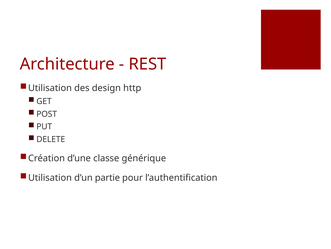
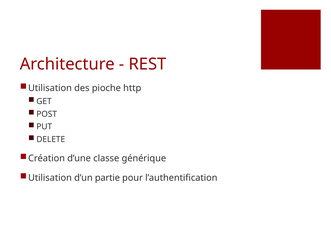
design: design -> pioche (106, 88)
